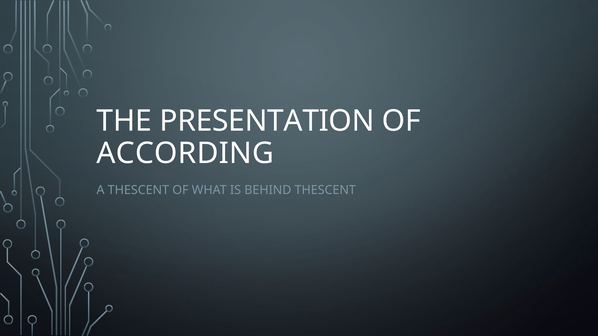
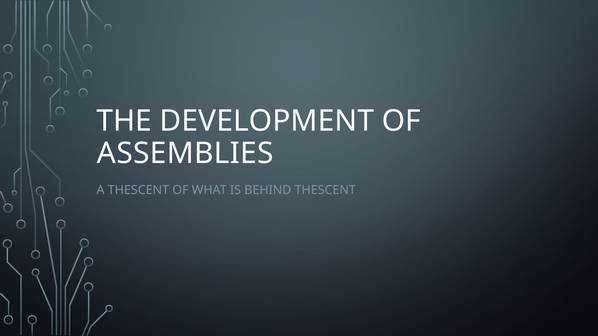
PRESENTATION: PRESENTATION -> DEVELOPMENT (267, 121)
ACCORDING: ACCORDING -> ASSEMBLIES (185, 154)
